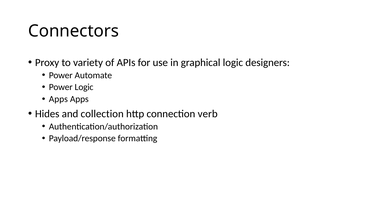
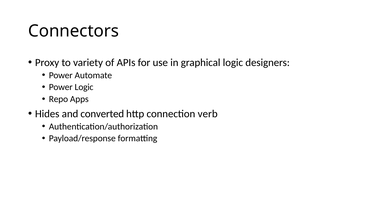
Apps: Apps -> Repo (58, 99)
collection: collection -> converted (102, 113)
